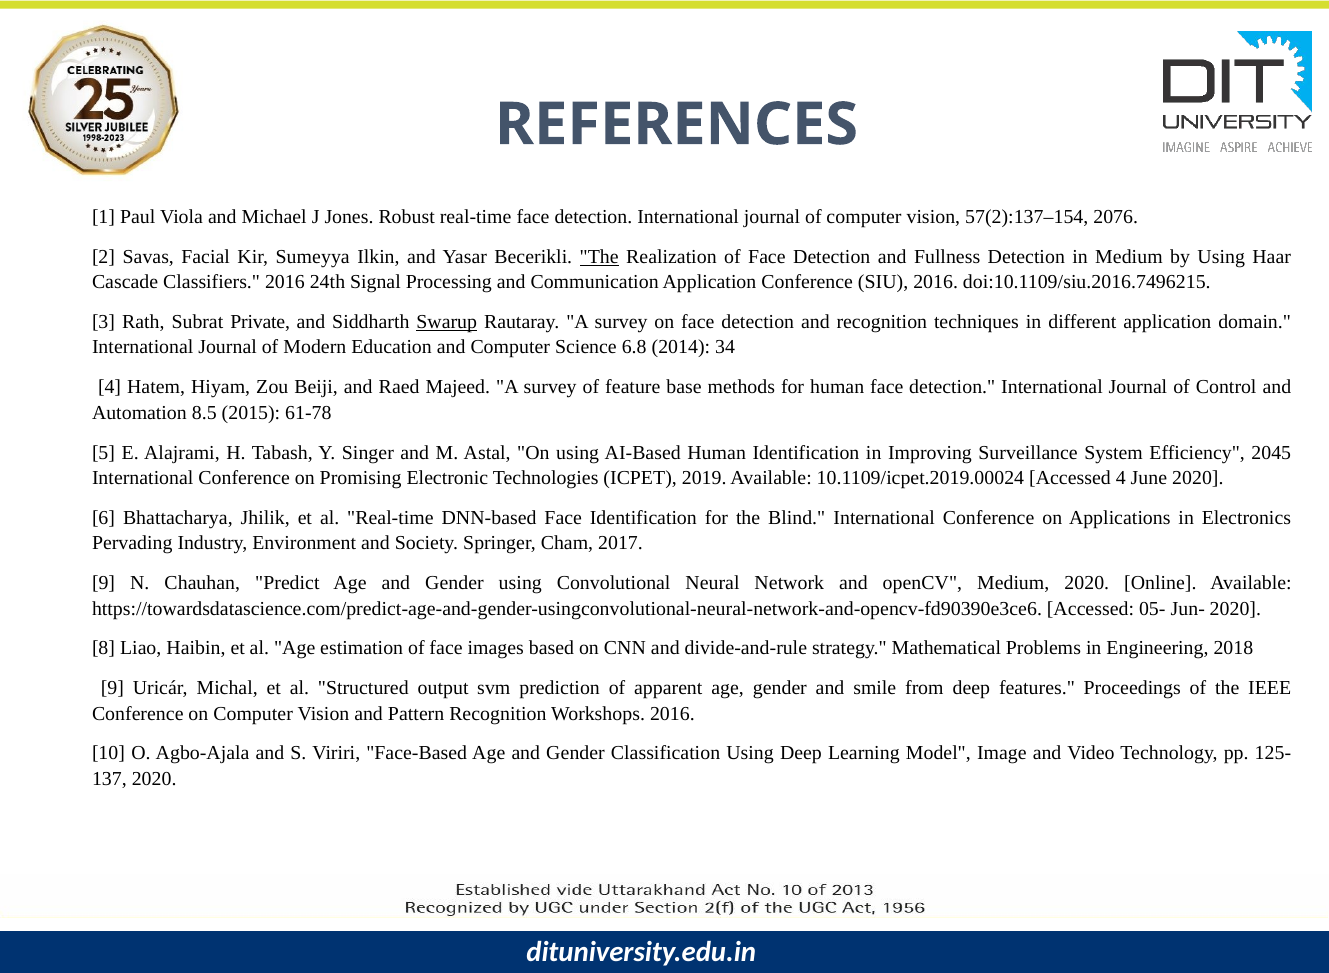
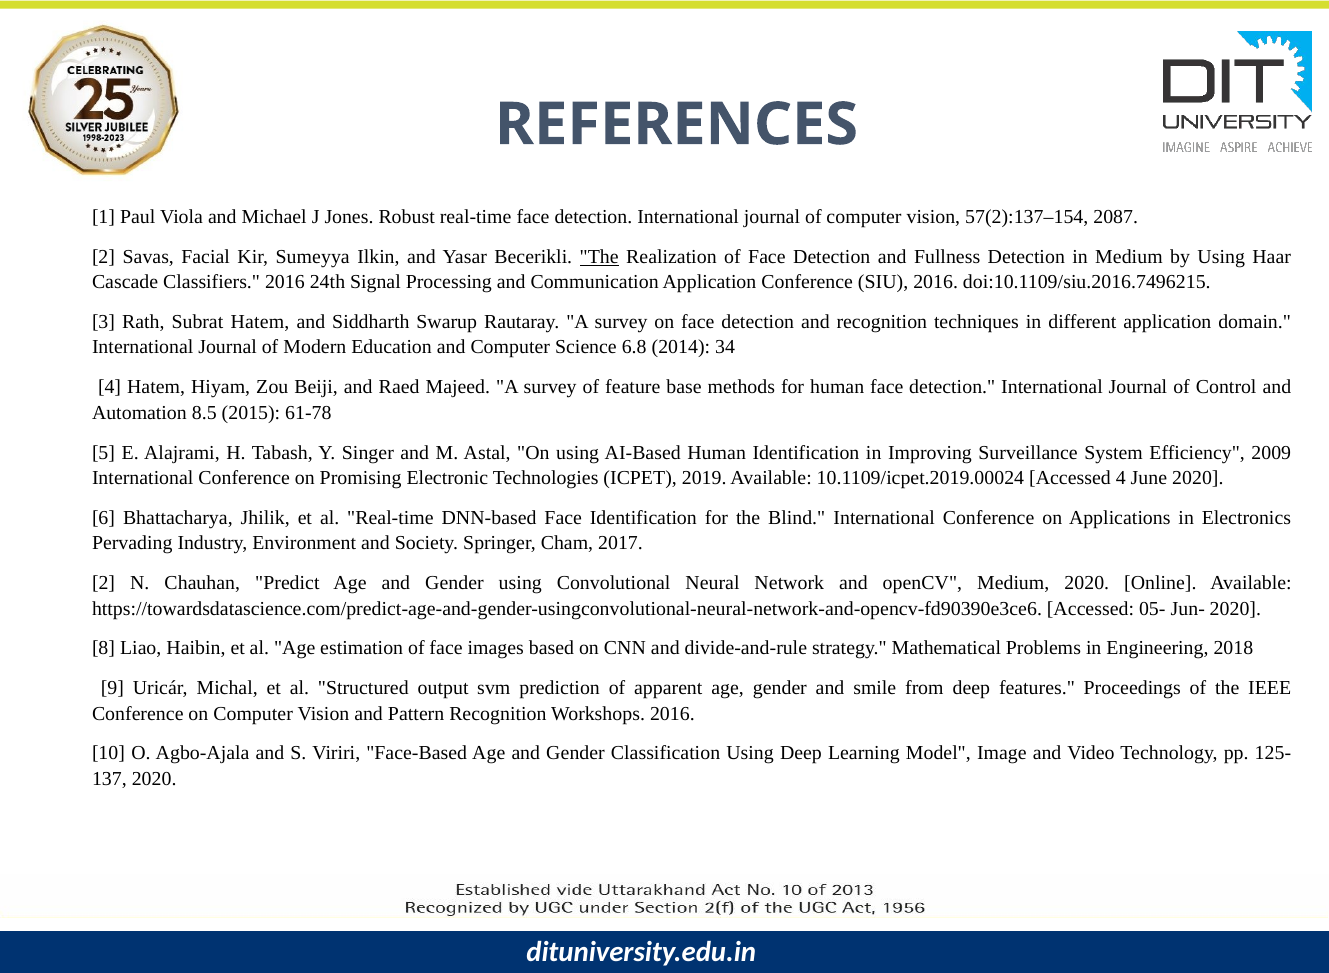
2076: 2076 -> 2087 (1116, 217)
Subrat Private: Private -> Hatem (260, 322)
Swarup underline: present -> none (447, 322)
2045: 2045 -> 2009 (1271, 453)
9: 9 -> 2 (104, 583)
